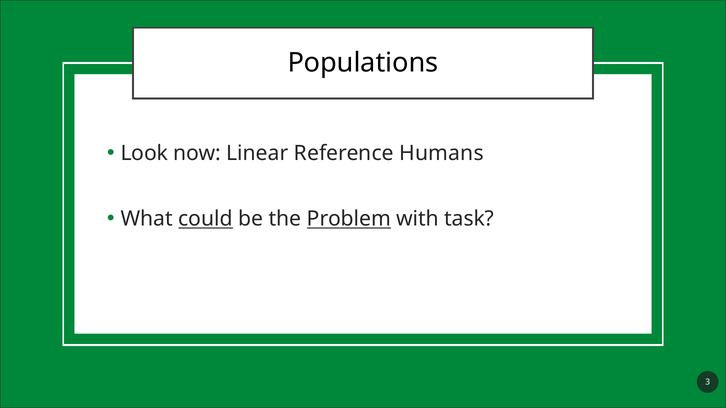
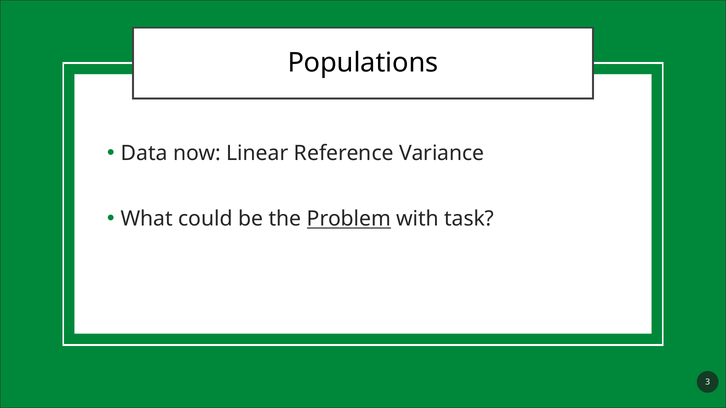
Look: Look -> Data (144, 153)
Humans: Humans -> Variance (442, 153)
could underline: present -> none (206, 219)
